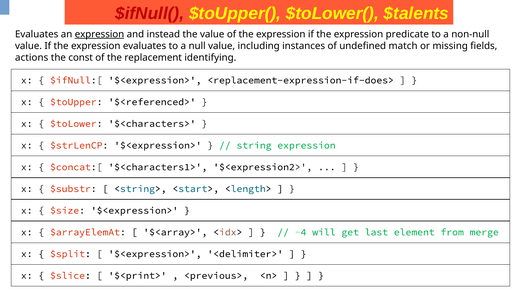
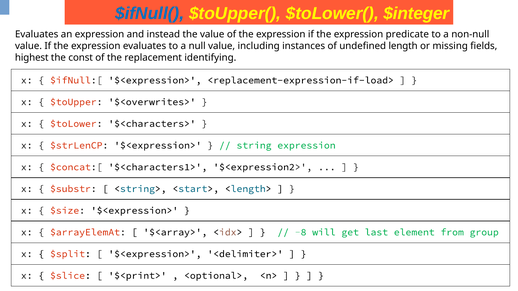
$ifNull( colour: red -> blue (150, 13)
$talents: $talents -> $integer (416, 13)
expression underline: present -> none (99, 34)
match: match -> length (403, 46)
actions: actions -> highest (32, 58)
<replacement-expression-if-does>: <replacement-expression-if-does> -> <replacement-expression-if-load> (301, 80)
$<referenced>: $<referenced> -> $<overwrites> (152, 102)
-4: -4 -> -8 (301, 232)
merge: merge -> group (484, 232)
<previous>: <previous> -> <optional> (216, 276)
